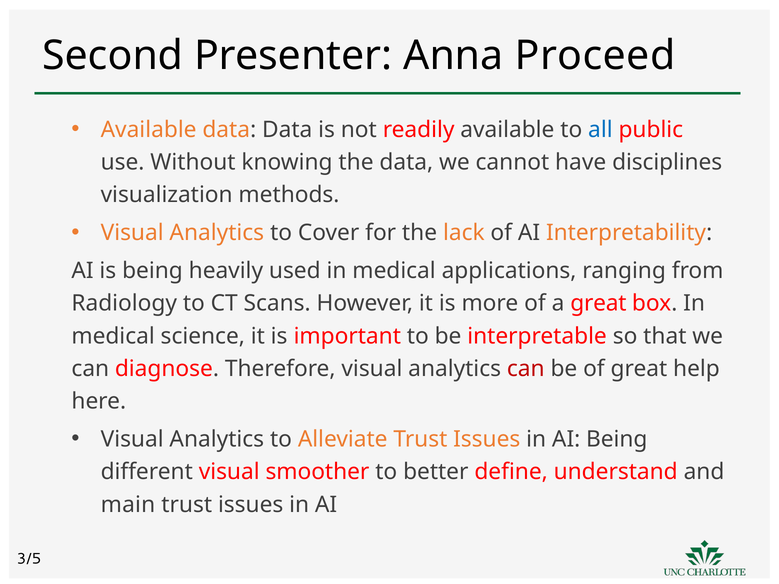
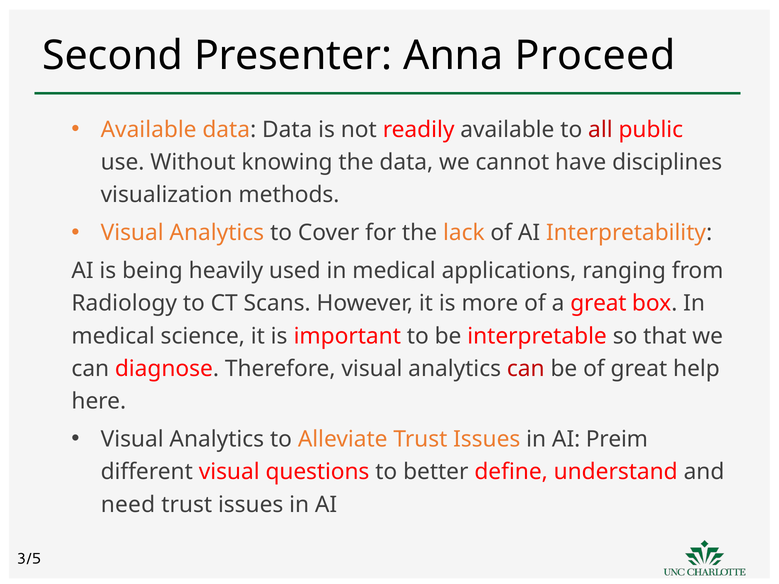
all colour: blue -> red (600, 130)
AI Being: Being -> Preim (617, 439)
smoother: smoother -> questions (317, 472)
main: main -> need (128, 505)
